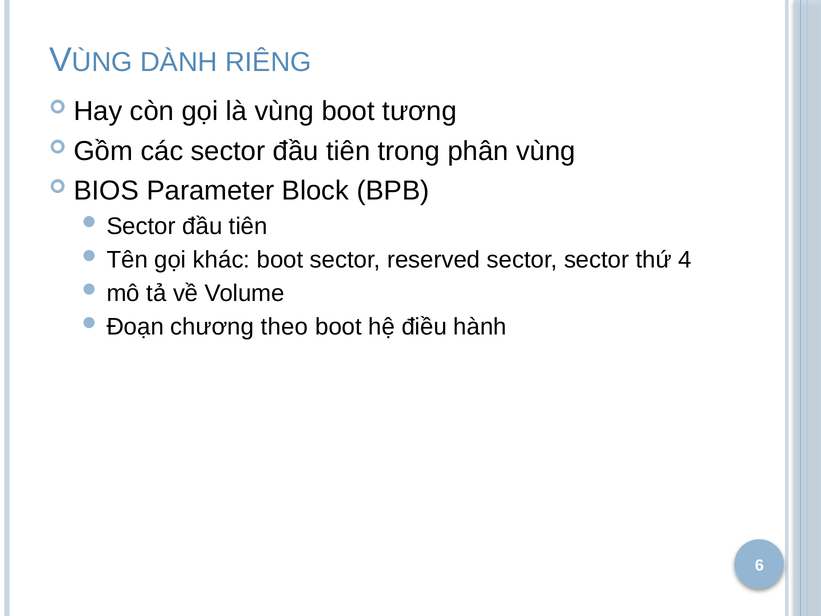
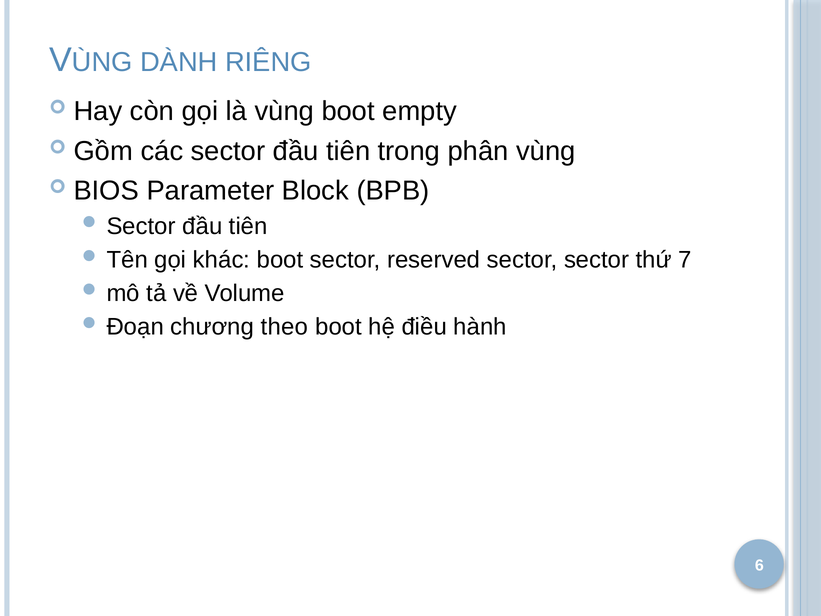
tương: tương -> empty (420, 111)
4: 4 -> 7 (685, 260)
